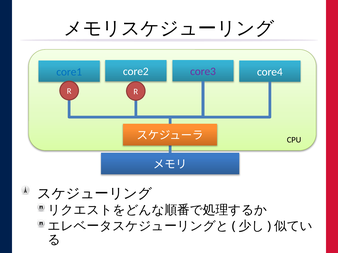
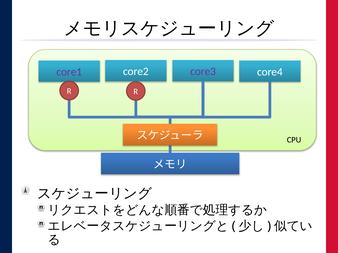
core1 colour: blue -> purple (69, 72)
